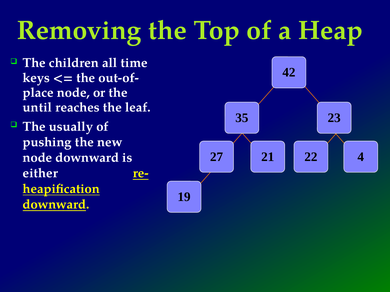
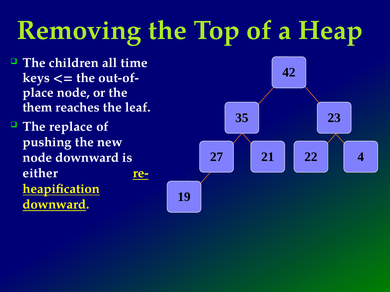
until: until -> them (38, 107)
usually: usually -> replace (71, 127)
